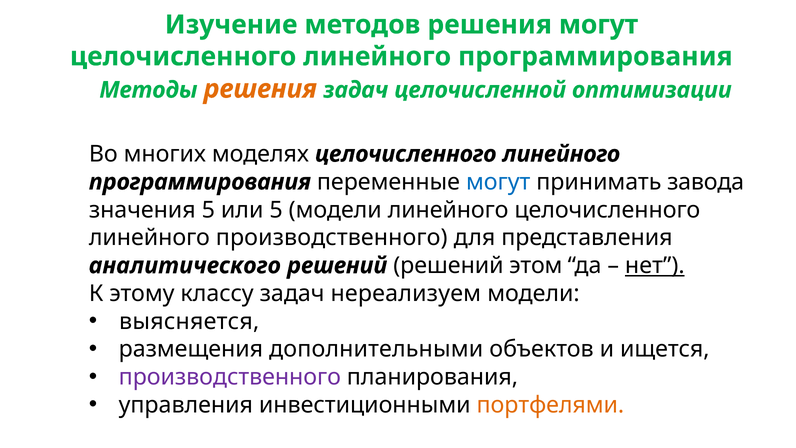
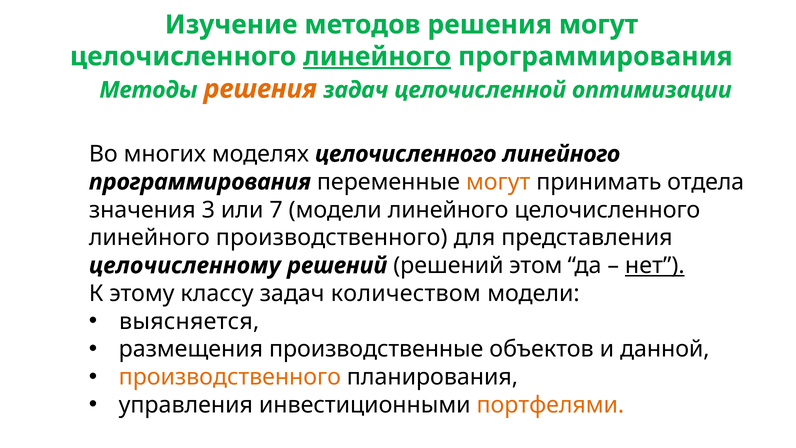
линейного underline: none -> present (377, 57)
могут colour: blue -> orange (498, 182)
завода: завода -> отдела (706, 182)
значения 5: 5 -> 3 (208, 210)
или 5: 5 -> 7 (276, 210)
аналитического: аналитического -> целочисленному (185, 265)
нереализуем: нереализуем -> количеством (406, 293)
дополнительными: дополнительными -> производственные (376, 349)
ищется: ищется -> данной (665, 349)
производственного colour: purple -> orange (230, 377)
